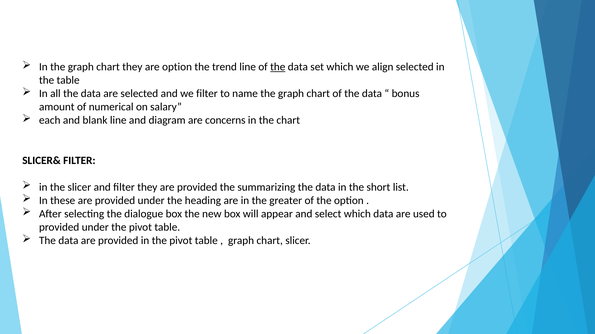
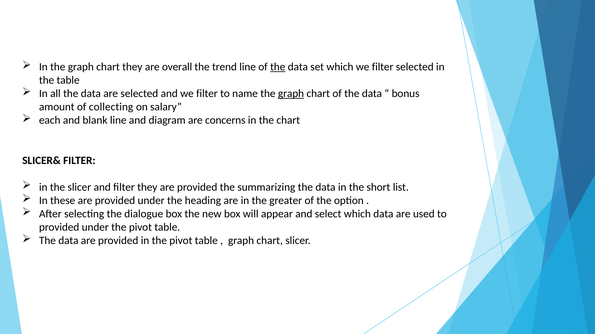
are option: option -> overall (177, 67)
which we align: align -> filter (383, 67)
graph underline: none -> present (291, 94)
numerical: numerical -> collecting (111, 107)
